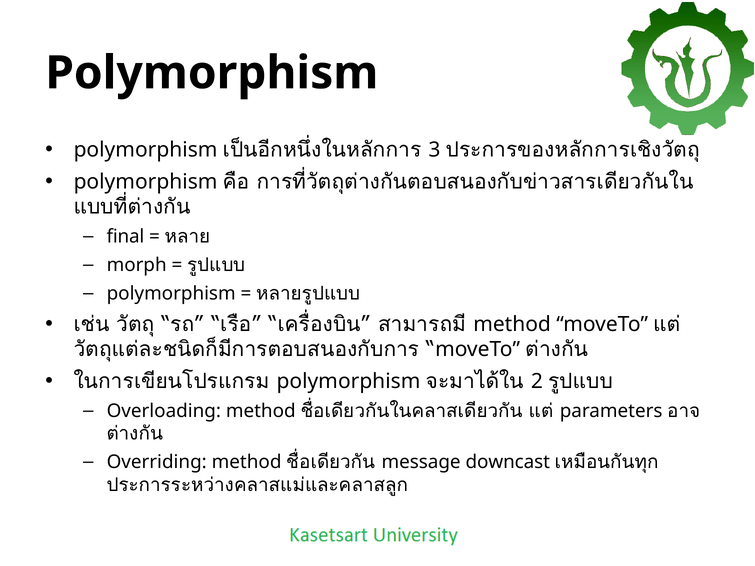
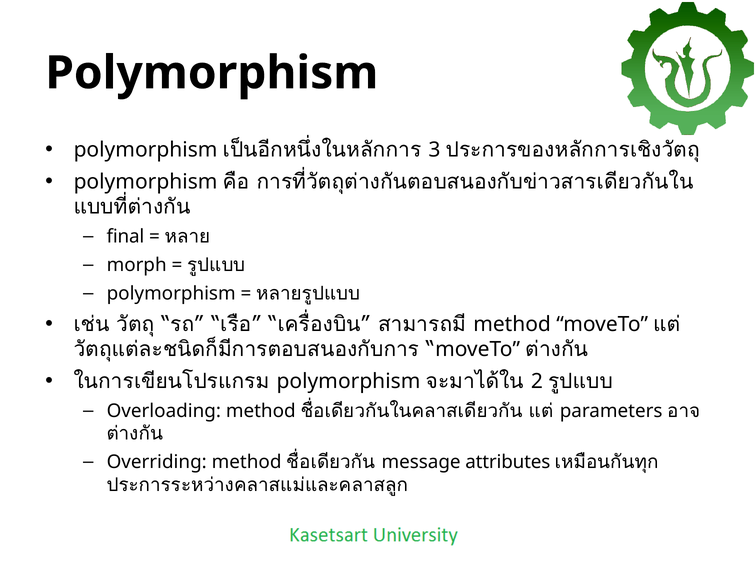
downcast: downcast -> attributes (508, 462)
